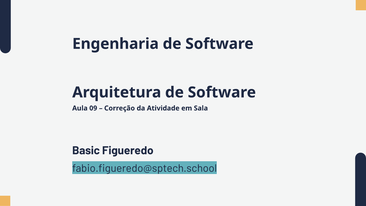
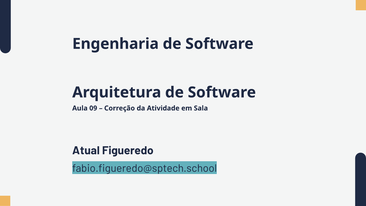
Basic: Basic -> Atual (86, 151)
